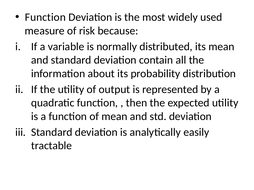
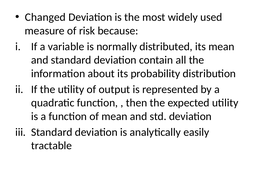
Function: Function -> Changed (45, 17)
